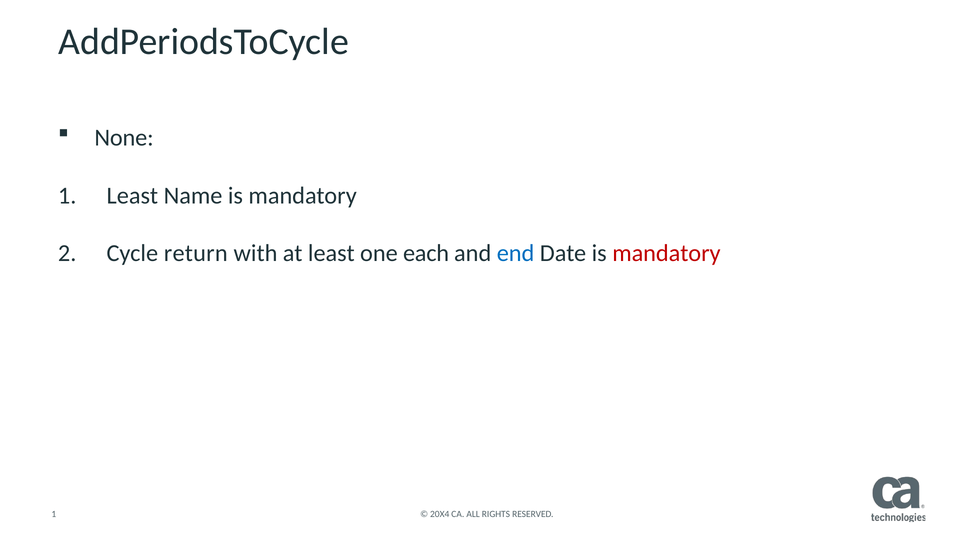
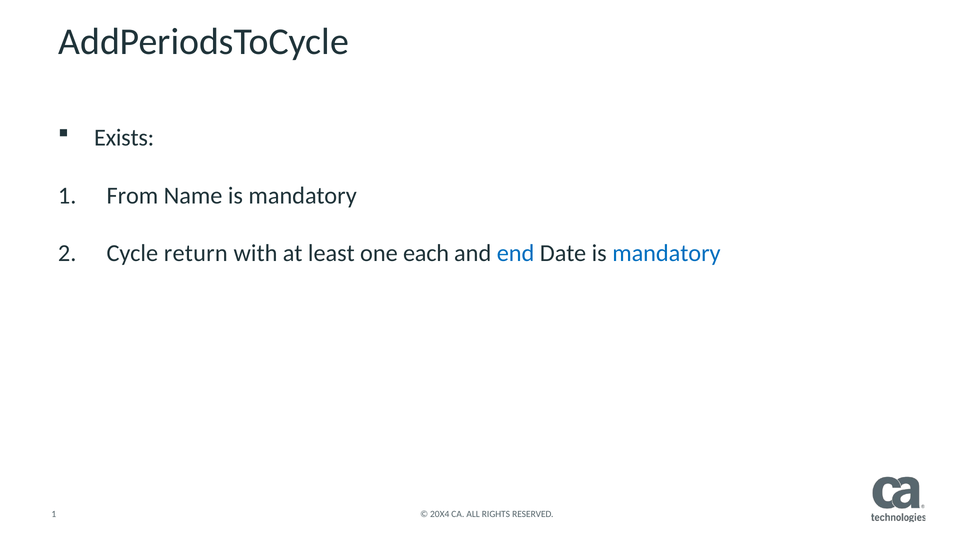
None: None -> Exists (124, 138)
Least: Least -> From (132, 195)
mandatory colour: red -> blue (666, 253)
